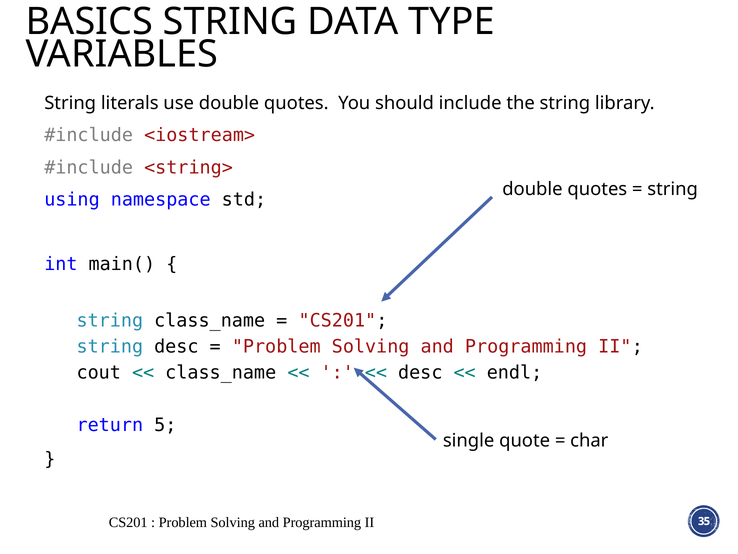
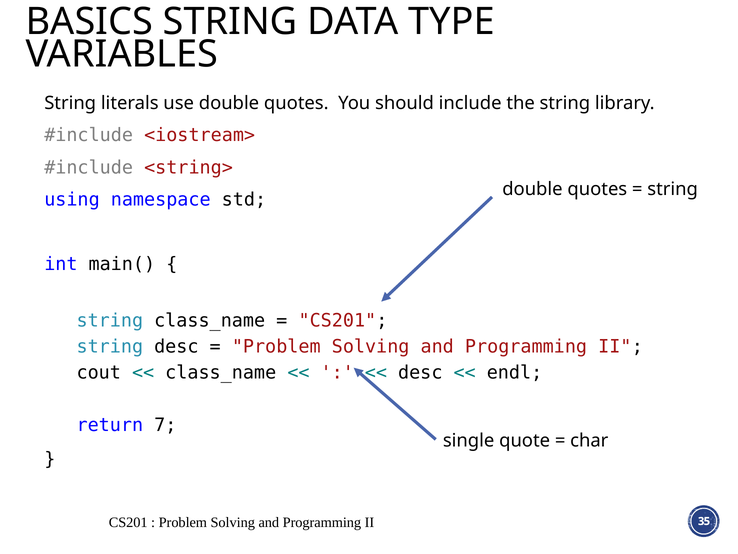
5: 5 -> 7 (165, 425)
